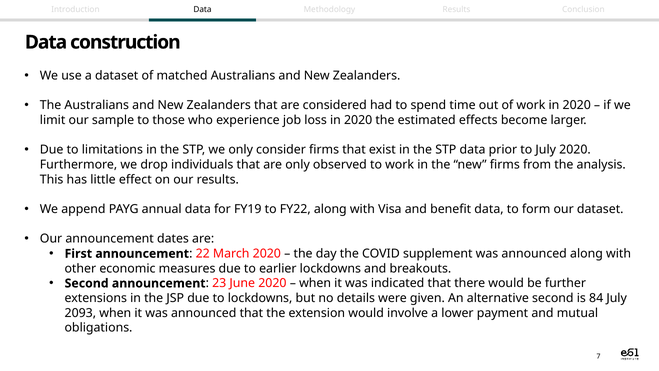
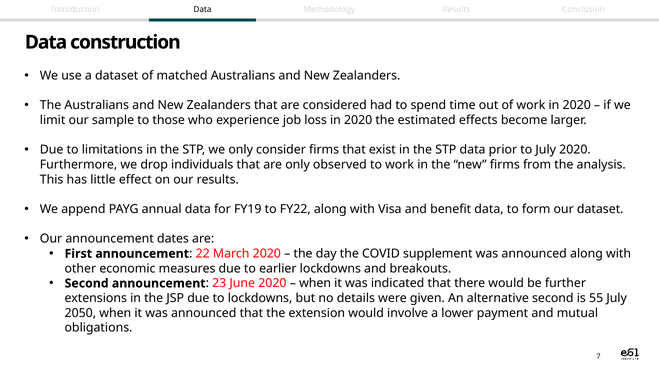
84: 84 -> 55 (596, 298)
2093: 2093 -> 2050 (80, 313)
